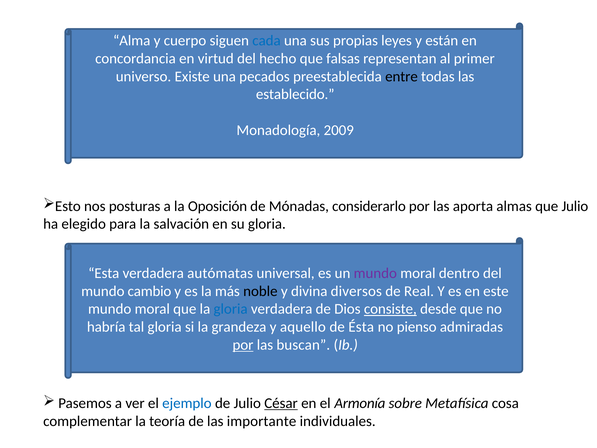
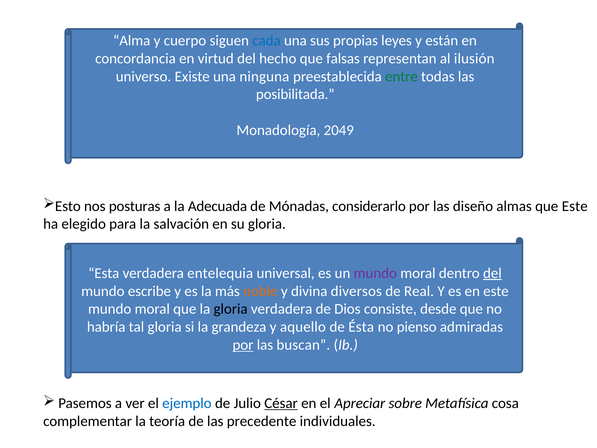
primer: primer -> ilusión (474, 58)
pecados: pecados -> ninguna (264, 76)
entre colour: black -> green (401, 76)
establecido: establecido -> posibilitada (295, 94)
2009: 2009 -> 2049 (339, 130)
Oposición: Oposición -> Adecuada (218, 206)
aporta: aporta -> diseño (473, 206)
que Julio: Julio -> Este (575, 206)
autómatas: autómatas -> entelequia (220, 273)
del underline: none -> present (492, 273)
cambio: cambio -> escribe (149, 291)
noble colour: black -> orange (260, 291)
gloria colour: blue -> black (231, 309)
consiste underline: present -> none (390, 309)
Armonía: Armonía -> Apreciar (360, 403)
importante: importante -> precedente (262, 421)
